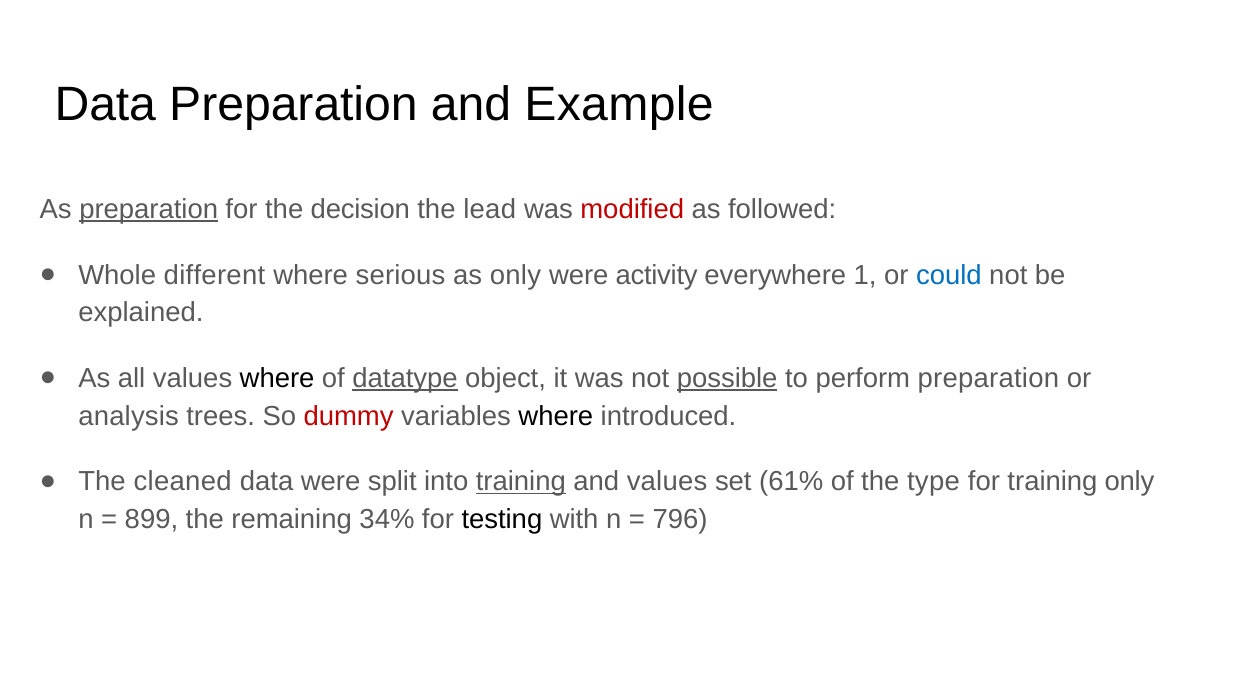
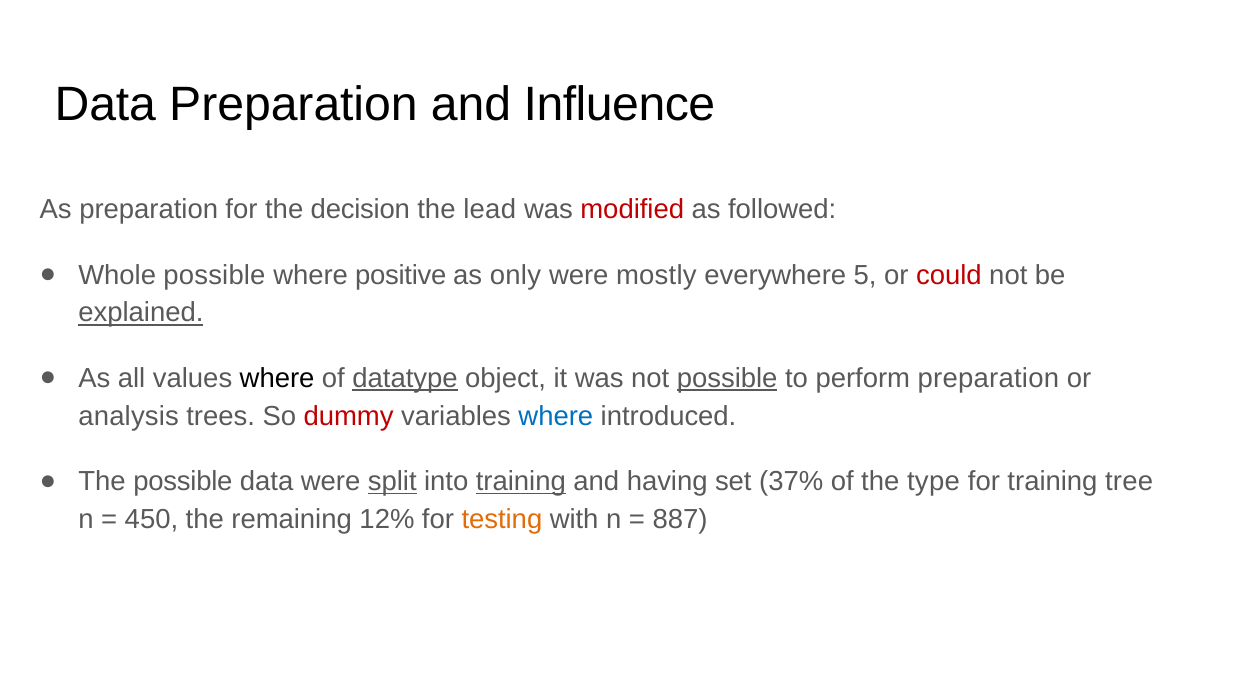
Example: Example -> Influence (619, 105)
preparation underline: present -> none (149, 209)
Whole different: different -> possible (215, 275)
serious: serious -> positive (401, 275)
activity: activity -> mostly (656, 275)
1: 1 -> 5 (865, 275)
could colour: blue -> red (949, 275)
explained underline: none -> present (141, 313)
where colour: black -> blue (556, 416)
The cleaned: cleaned -> possible (183, 481)
split underline: none -> present (392, 481)
and values: values -> having (667, 481)
61%: 61% -> 37% (791, 481)
training only: only -> tree (1129, 481)
899: 899 -> 450 (151, 519)
34%: 34% -> 12% (387, 519)
testing colour: black -> orange (502, 519)
796: 796 -> 887 (680, 519)
